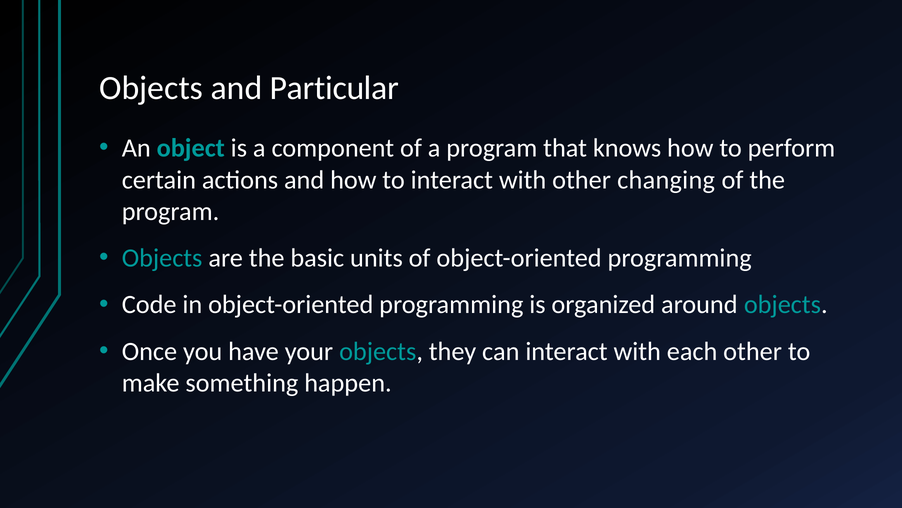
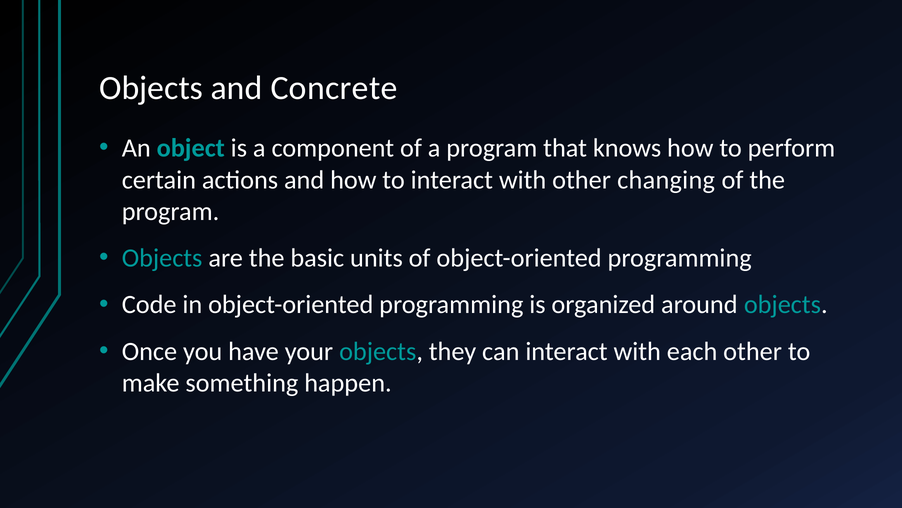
Particular: Particular -> Concrete (334, 88)
